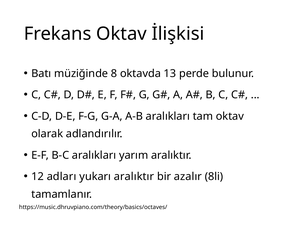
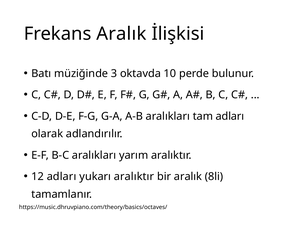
Frekans Oktav: Oktav -> Aralık (121, 34)
8: 8 -> 3 (114, 74)
13: 13 -> 10 (170, 74)
tam oktav: oktav -> adları (230, 117)
bir azalır: azalır -> aralık (188, 177)
